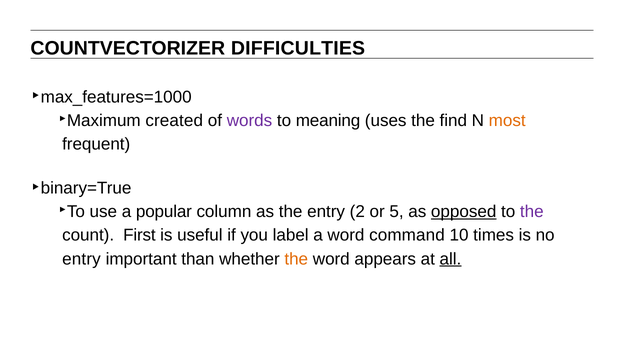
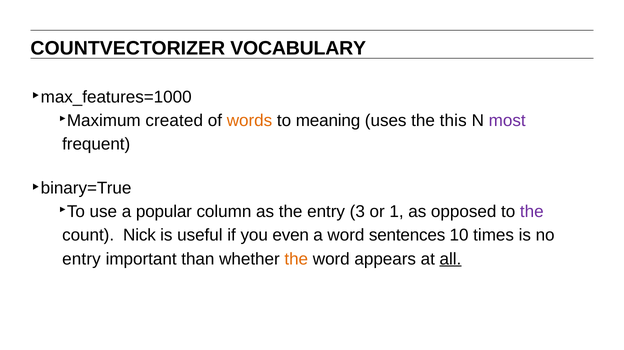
DIFFICULTIES: DIFFICULTIES -> VOCABULARY (298, 48)
words colour: purple -> orange (250, 121)
find: find -> this (453, 121)
most colour: orange -> purple (507, 121)
2: 2 -> 3 (357, 212)
5: 5 -> 1 (397, 212)
opposed underline: present -> none (464, 212)
First: First -> Nick (139, 236)
label: label -> even (291, 236)
command: command -> sentences (407, 236)
